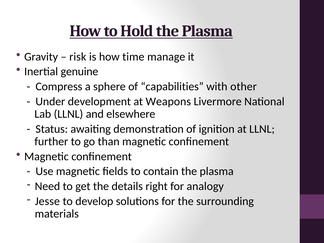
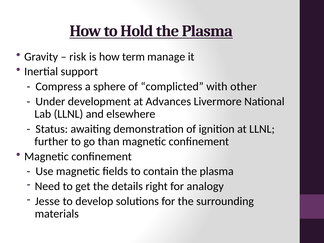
time: time -> term (134, 57)
genuine: genuine -> support (79, 72)
capabilities: capabilities -> complicted (172, 87)
Weapons: Weapons -> Advances (168, 101)
